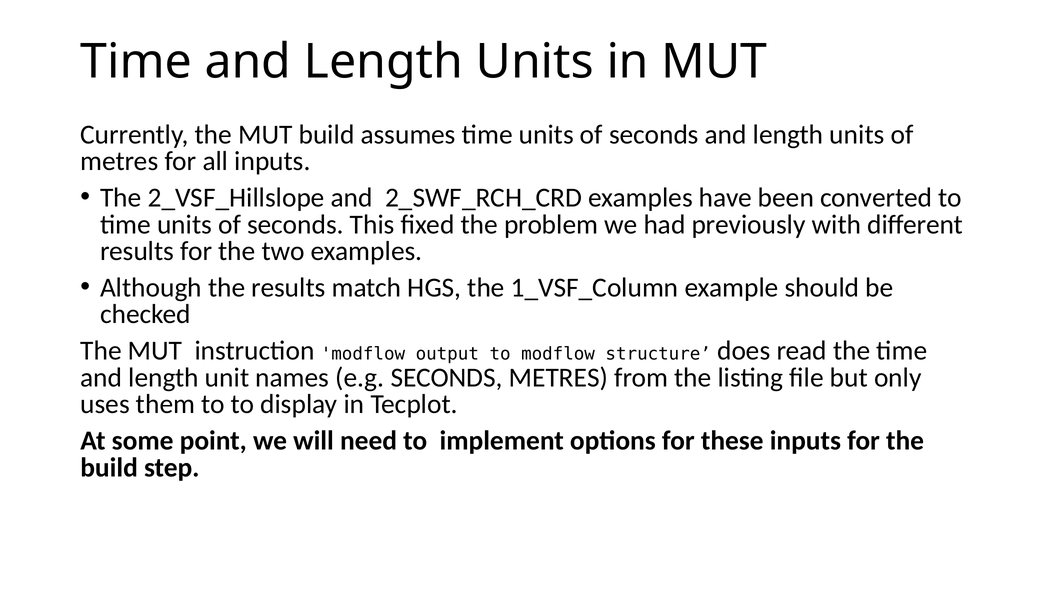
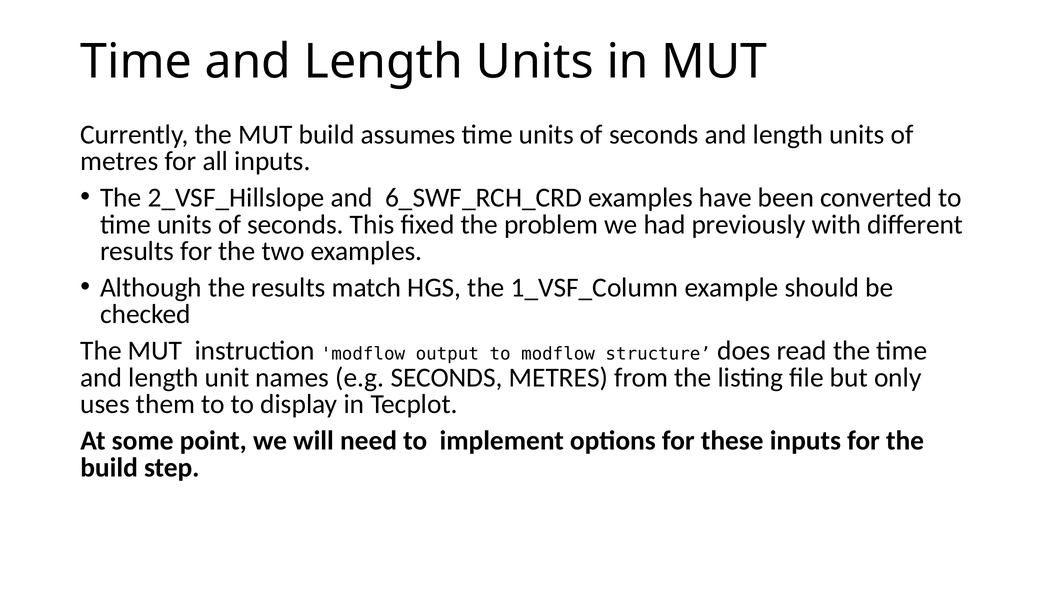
2_SWF_RCH_CRD: 2_SWF_RCH_CRD -> 6_SWF_RCH_CRD (484, 198)
